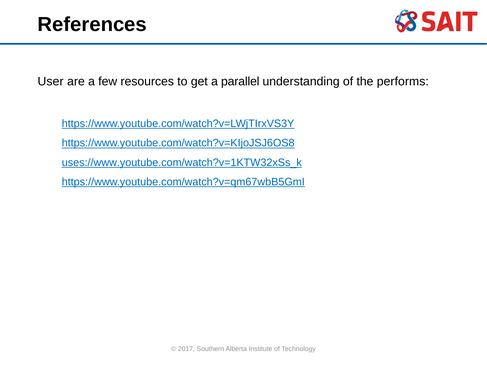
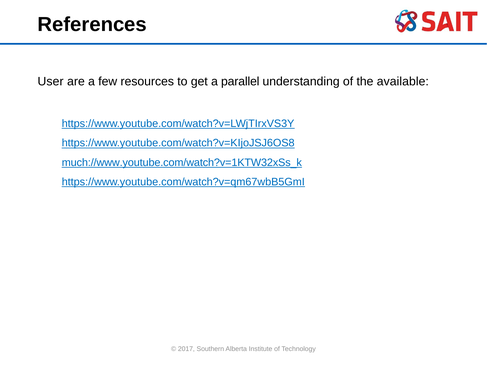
performs: performs -> available (403, 82)
uses://www.youtube.com/watch?v=1KTW32xSs_k: uses://www.youtube.com/watch?v=1KTW32xSs_k -> much://www.youtube.com/watch?v=1KTW32xSs_k (182, 163)
